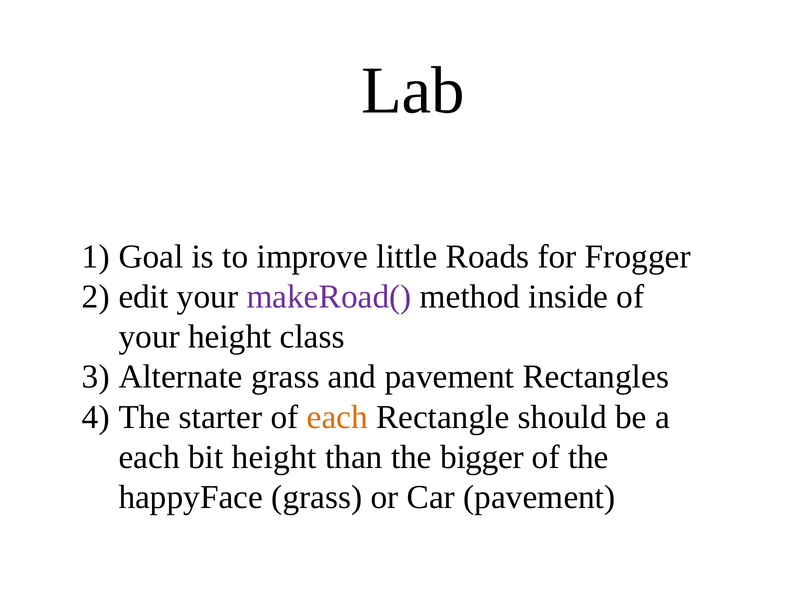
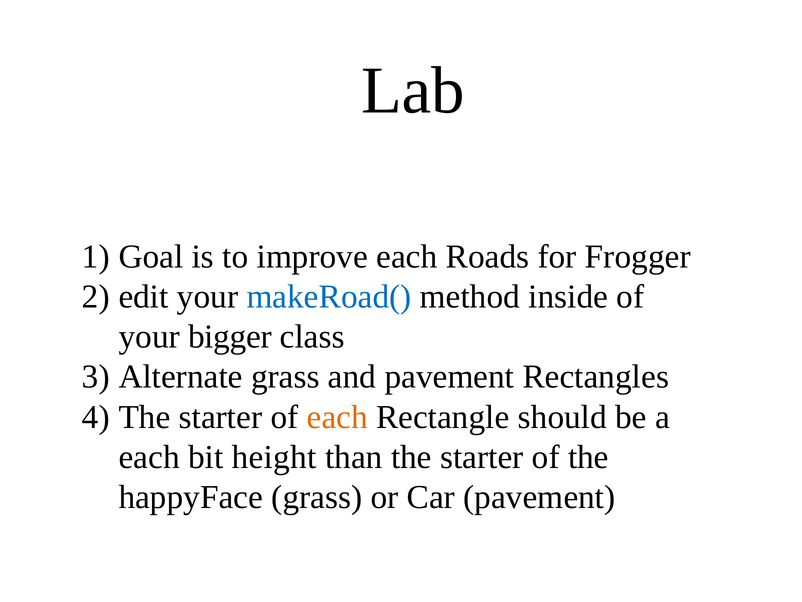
improve little: little -> each (407, 256)
makeRoad( colour: purple -> blue (329, 296)
your height: height -> bigger (230, 336)
than the bigger: bigger -> starter (482, 457)
